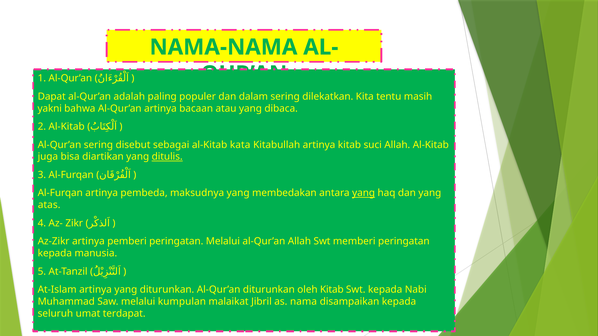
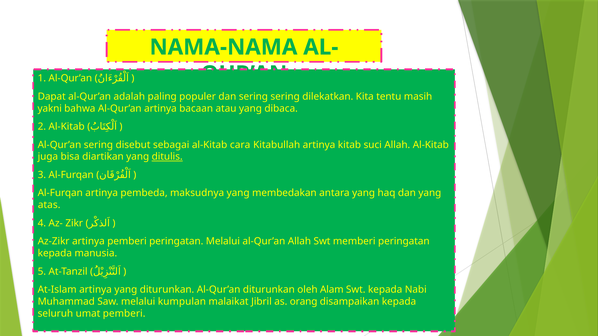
dan dalam: dalam -> sering (253, 97)
kata: kata -> cara (240, 145)
yang underline: present -> none (364, 193)
oleh Kitab: Kitab -> Alam (332, 290)
nama: nama -> orang (304, 302)
umat terdapat: terdapat -> pemberi (124, 314)
